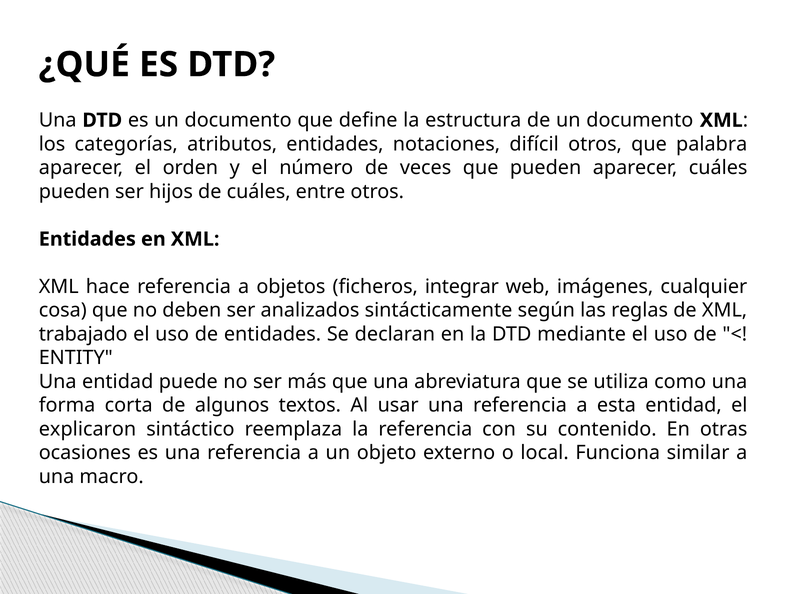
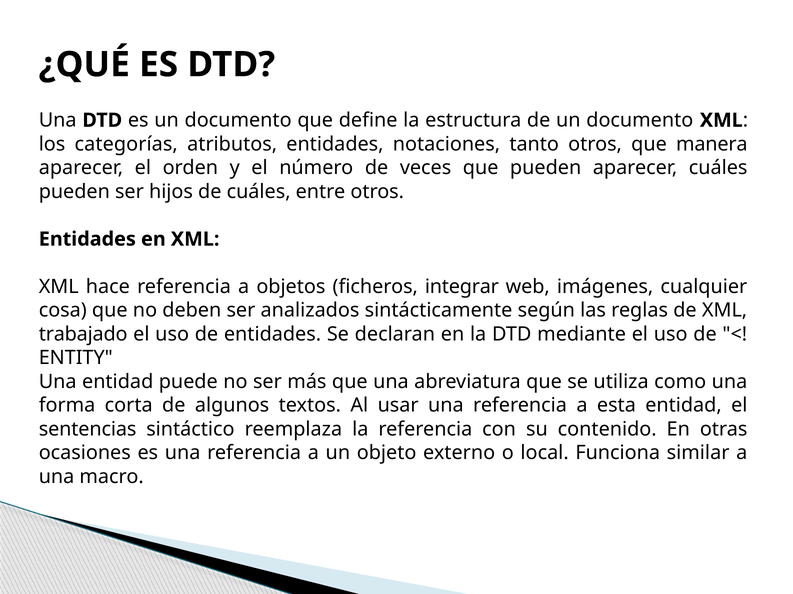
difícil: difícil -> tanto (534, 144)
palabra: palabra -> manera (712, 144)
explicaron: explicaron -> sentencias (88, 430)
